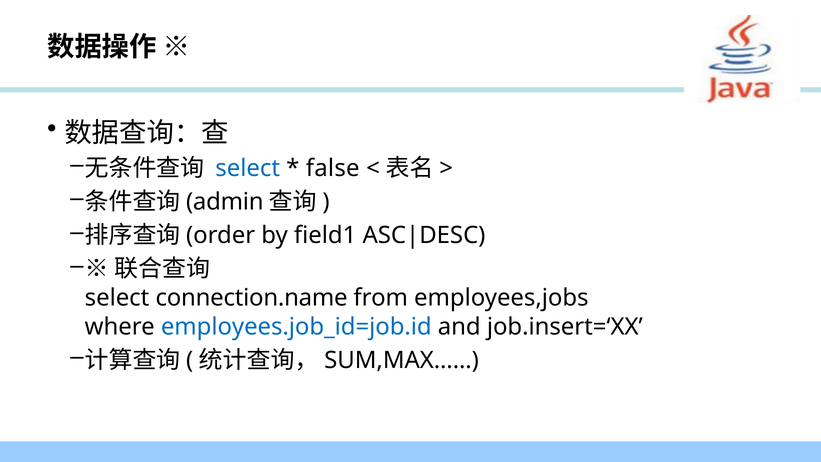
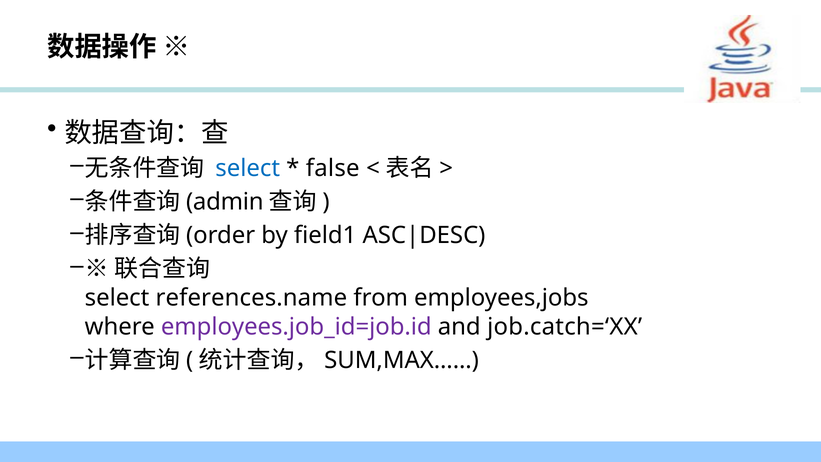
connection.name: connection.name -> references.name (251, 298)
employees.job_id=job.id colour: blue -> purple (296, 326)
job.insert=‘XX: job.insert=‘XX -> job.catch=‘XX (565, 326)
